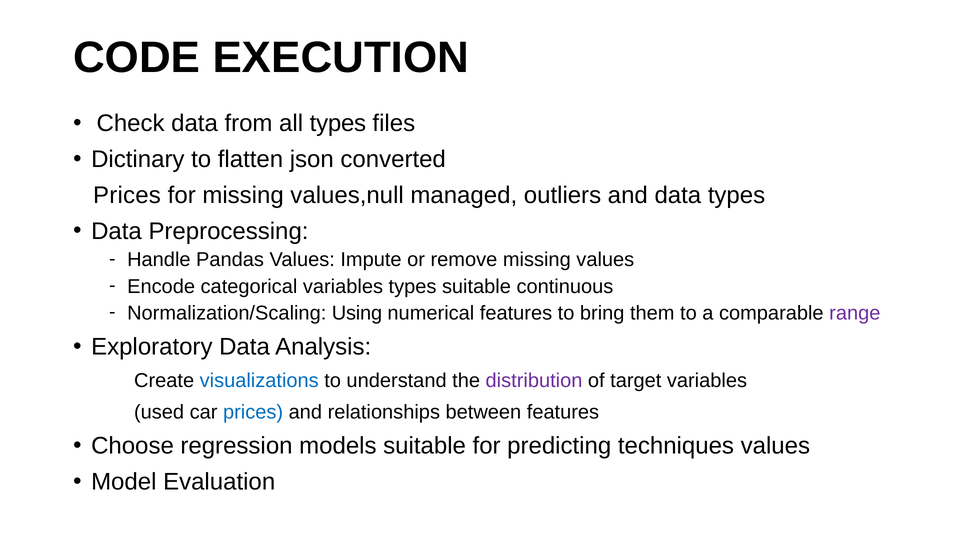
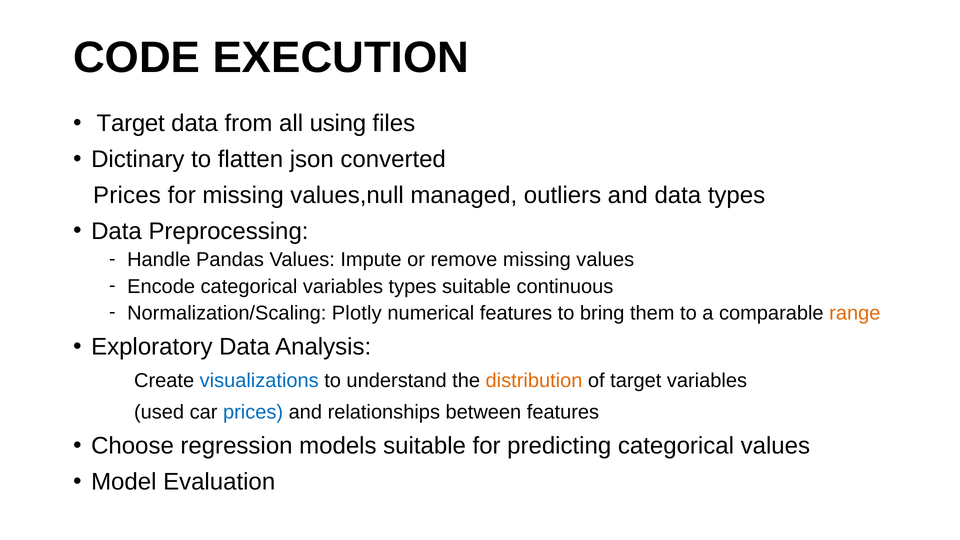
Check: Check -> Target (131, 123)
all types: types -> using (338, 123)
Using: Using -> Plotly (357, 313)
range colour: purple -> orange (855, 313)
distribution colour: purple -> orange (534, 381)
predicting techniques: techniques -> categorical (676, 446)
